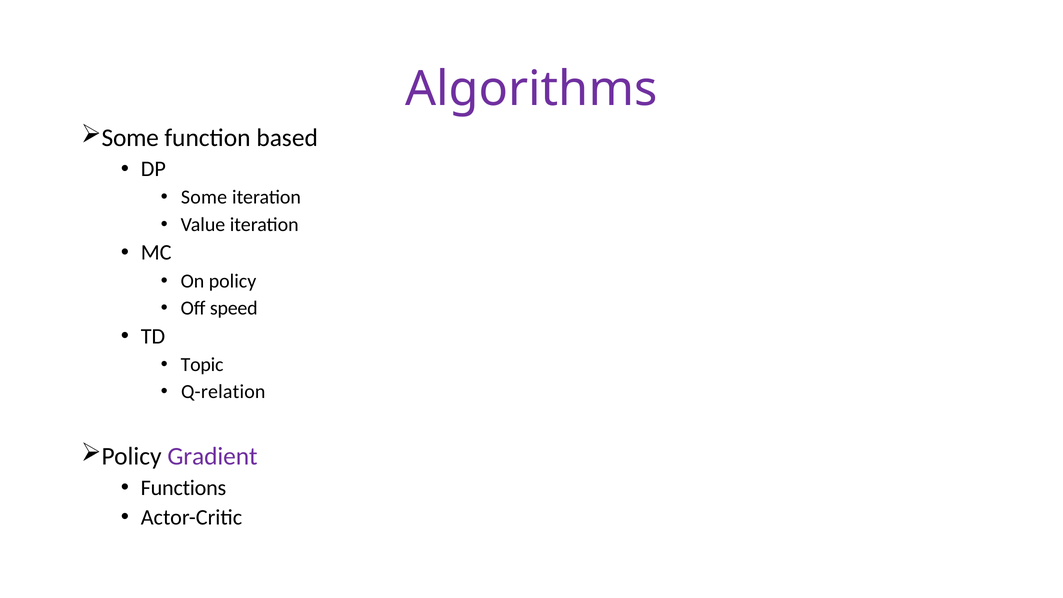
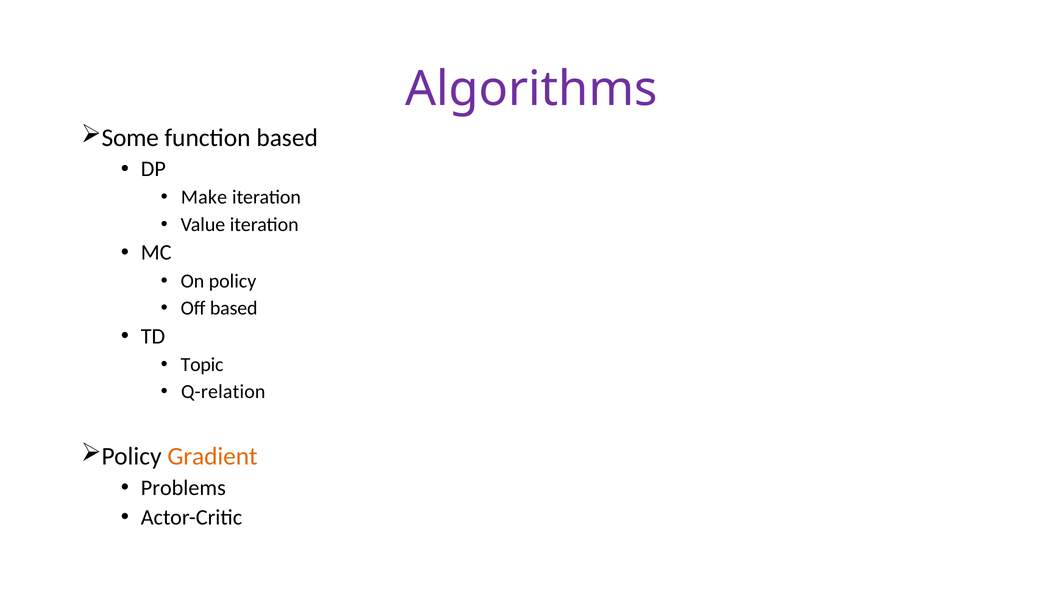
Some: Some -> Make (204, 197)
Off speed: speed -> based (234, 308)
Gradient colour: purple -> orange (212, 457)
Functions: Functions -> Problems (183, 488)
